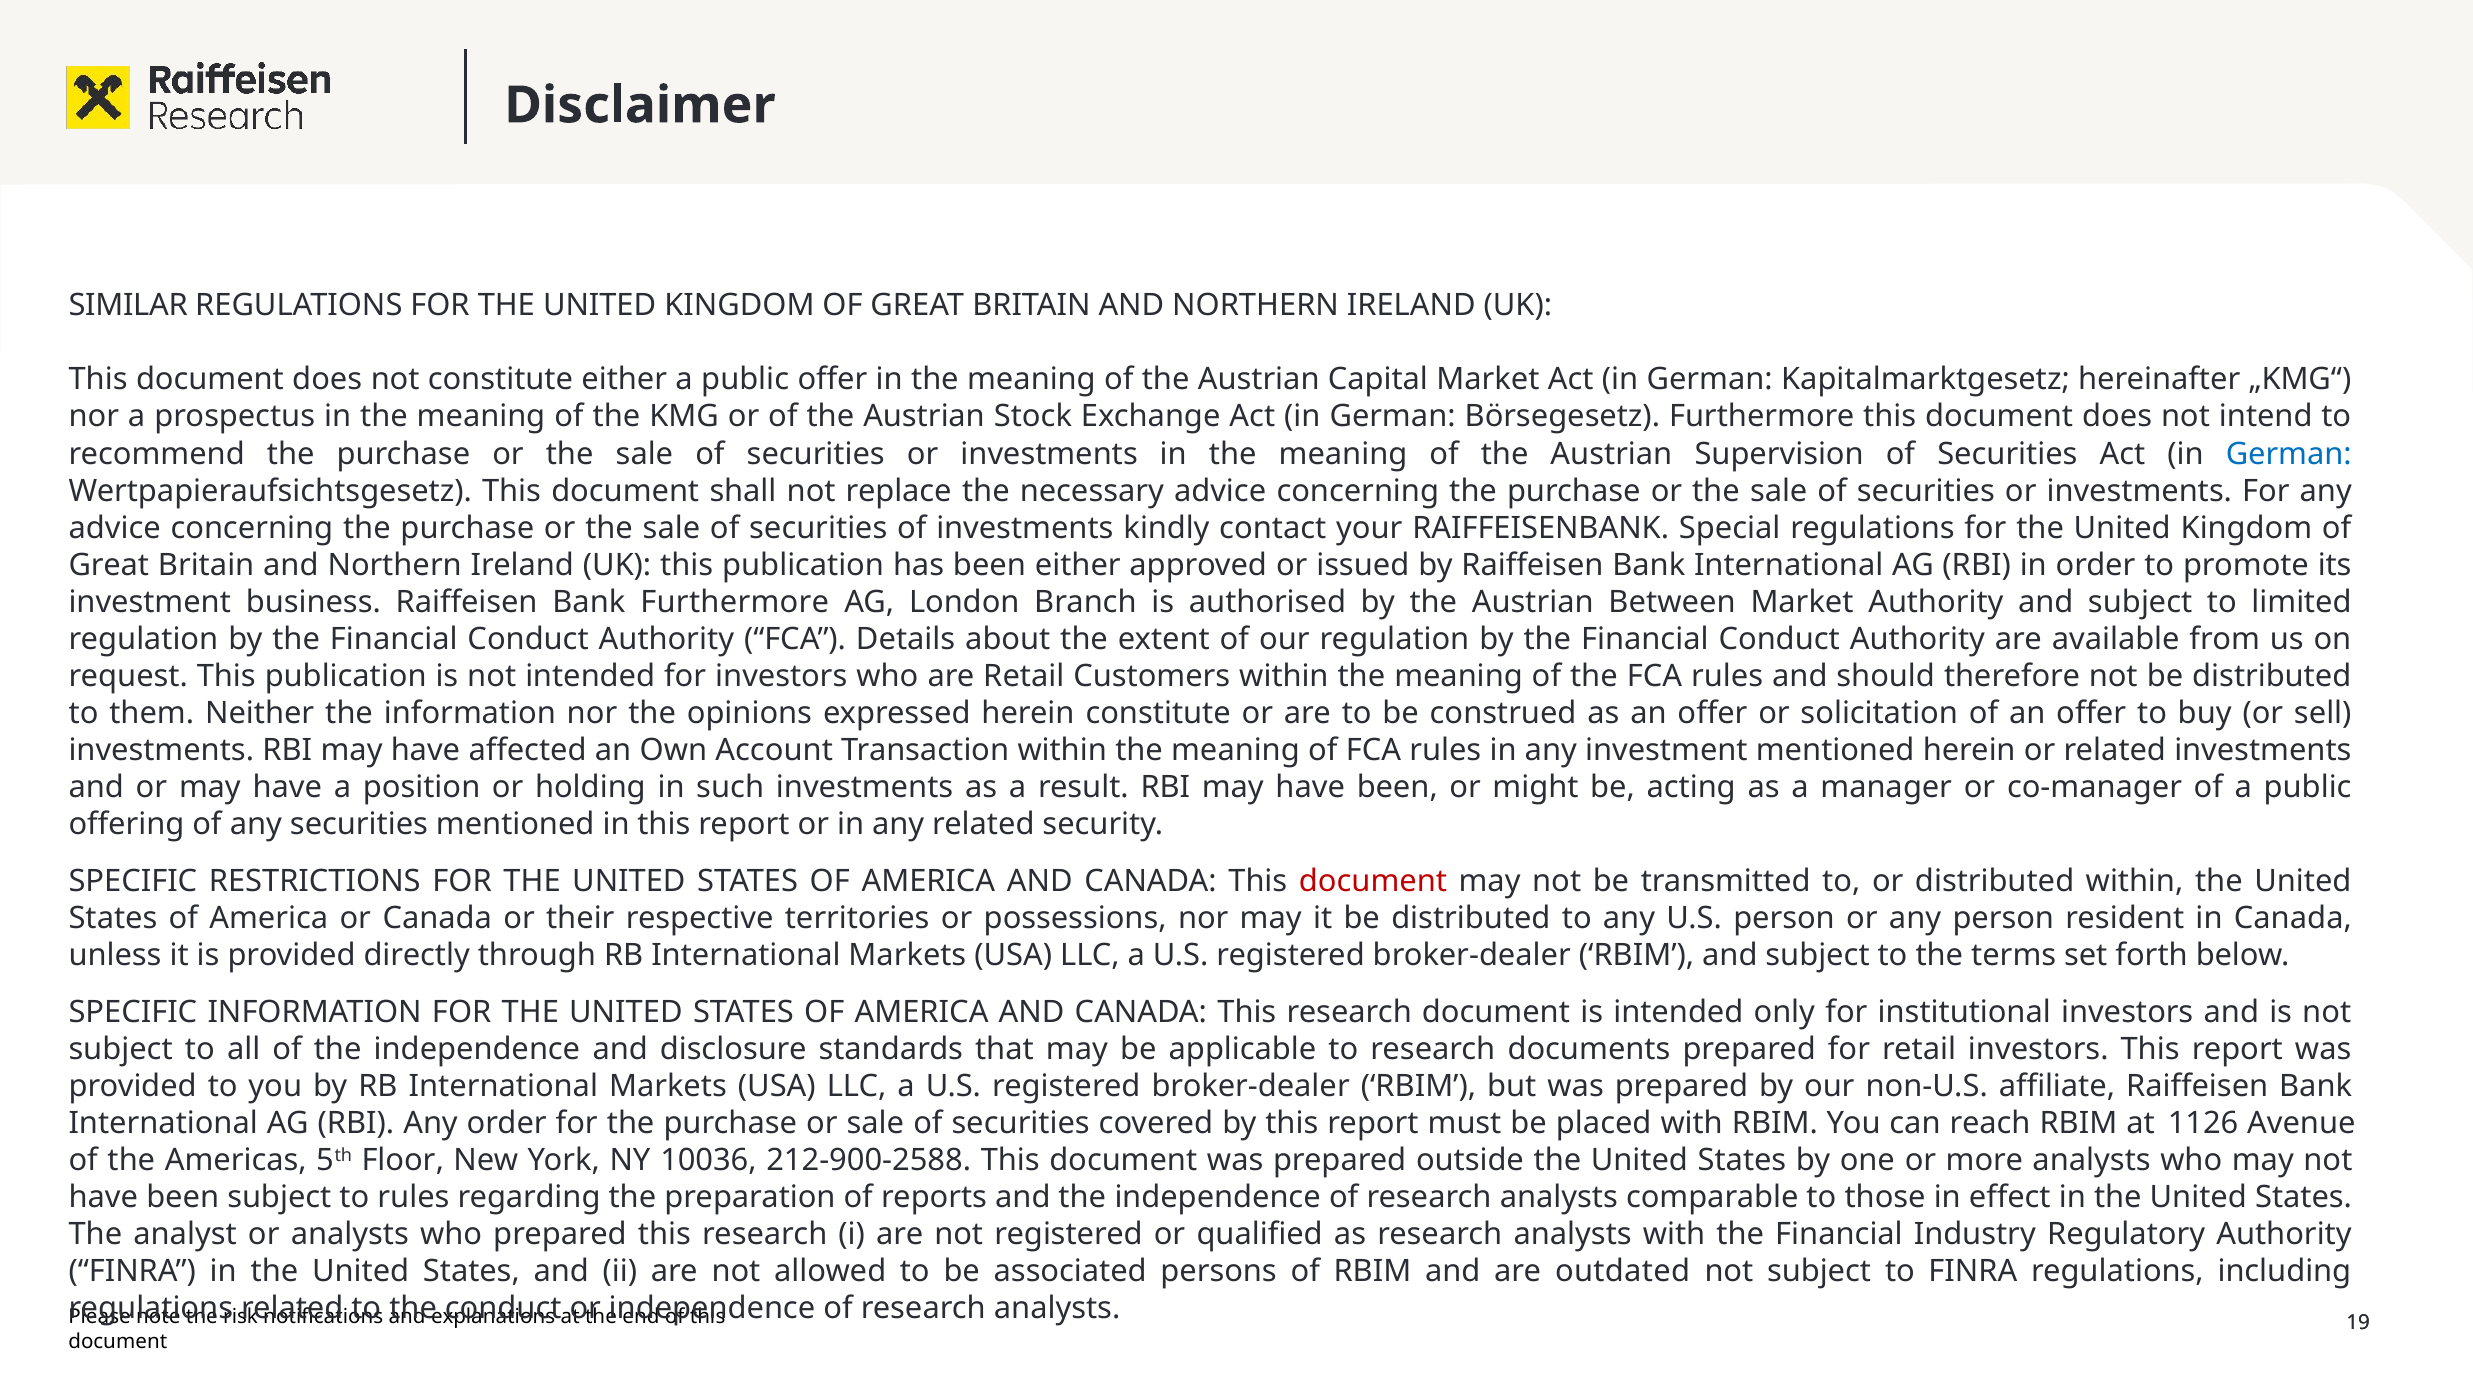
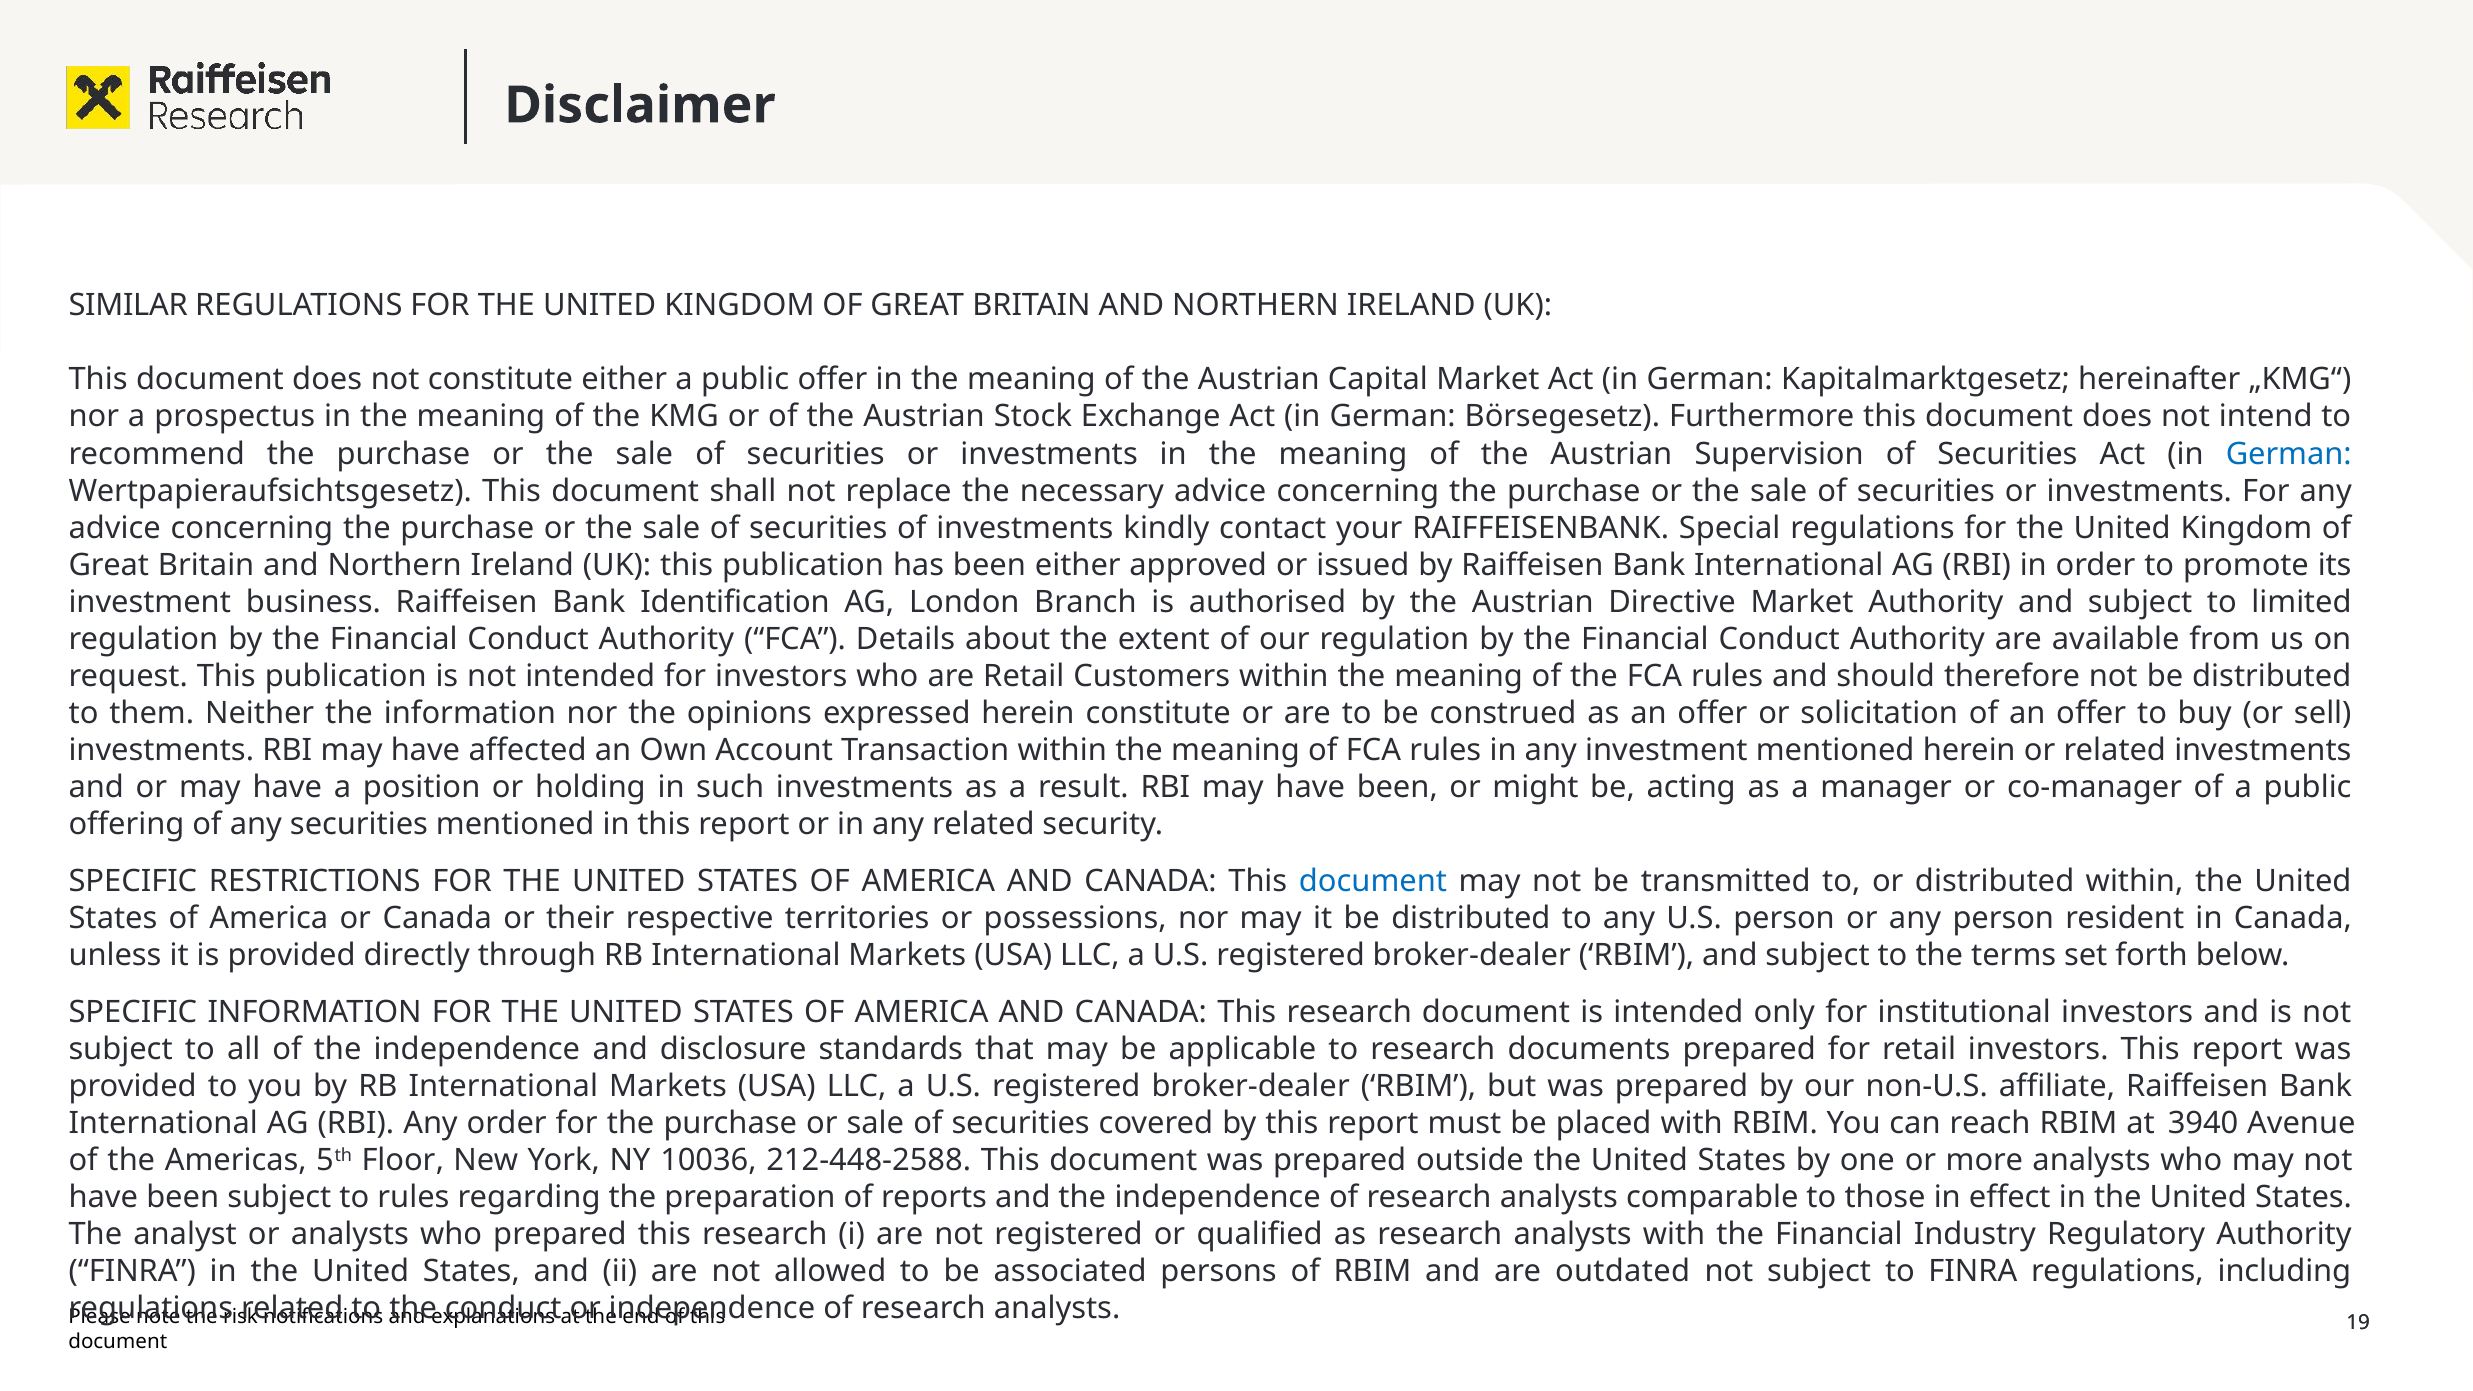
Bank Furthermore: Furthermore -> Identification (735, 602)
Between: Between -> Directive (1672, 602)
document colour: red -> blue (1373, 881)
1126: 1126 -> 3940 (2203, 1123)
212-900-2588: 212-900-2588 -> 212-448-2588 (869, 1160)
